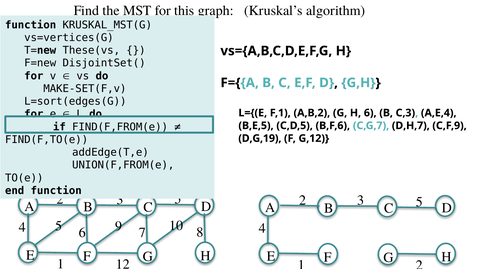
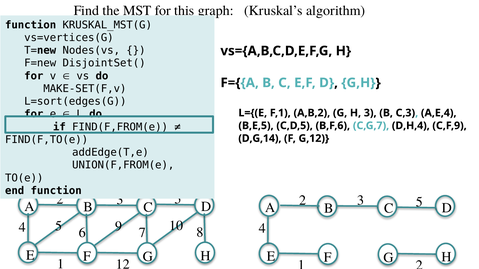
These(vs: These(vs -> Nodes(vs (91, 51)
H 6: 6 -> 3 (370, 113)
D,H,7: D,H,7 -> D,H,4 (411, 126)
D,G,19: D,G,19 -> D,G,14 (260, 139)
